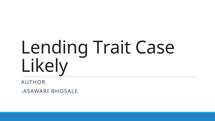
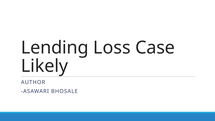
Trait: Trait -> Loss (112, 48)
